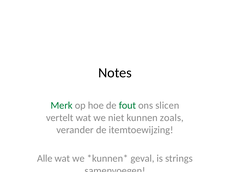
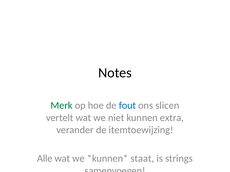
fout colour: green -> blue (127, 106)
zoals: zoals -> extra (172, 118)
geval: geval -> staat (142, 159)
